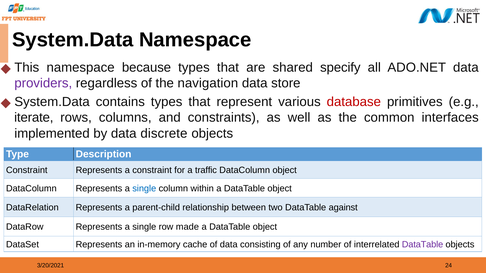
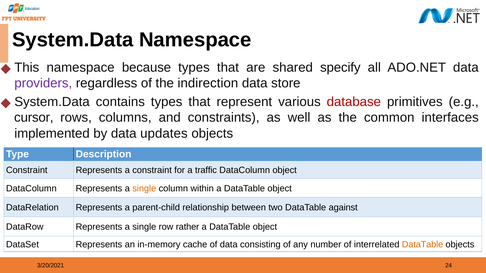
navigation: navigation -> indirection (208, 83)
iterate: iterate -> cursor (34, 118)
discrete: discrete -> updates (164, 134)
single colour: blue -> orange (144, 189)
made: made -> rather (188, 227)
DataTable colour: purple -> orange (423, 245)
